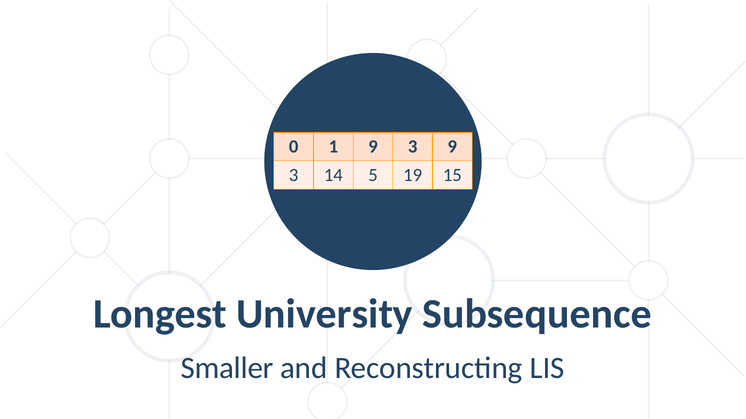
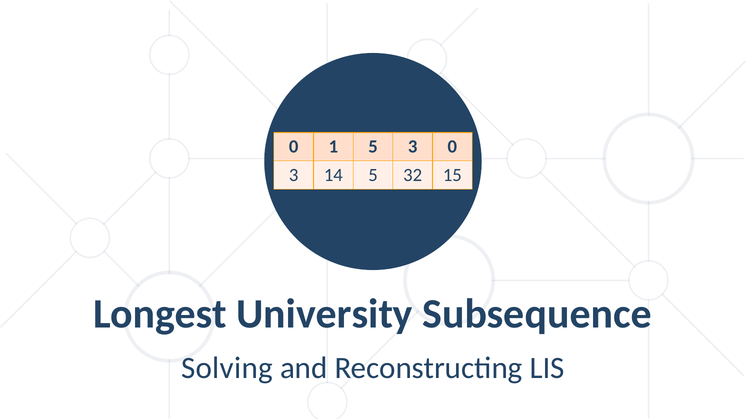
1 9: 9 -> 5 (373, 147)
3 9: 9 -> 0 (452, 147)
19: 19 -> 32 (413, 175)
Smaller: Smaller -> Solving (227, 368)
